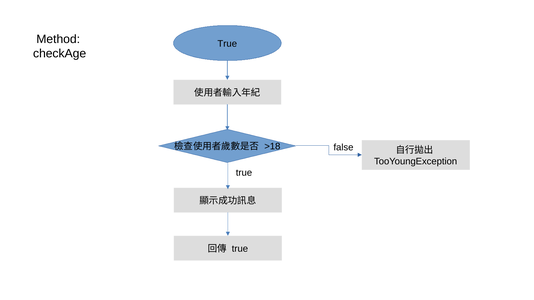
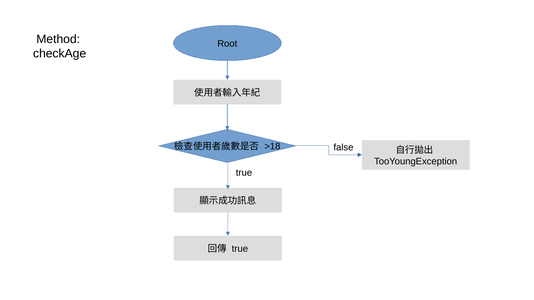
True: True -> Root (227, 44)
